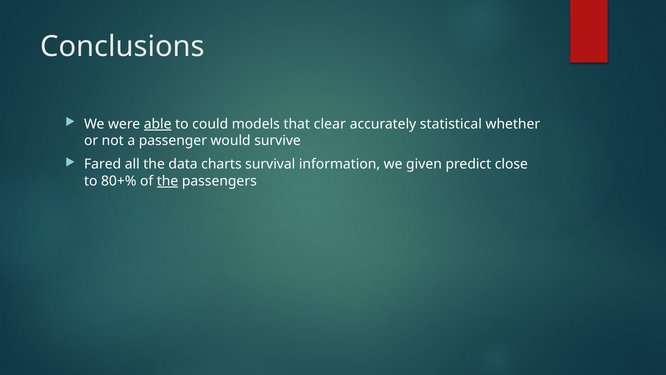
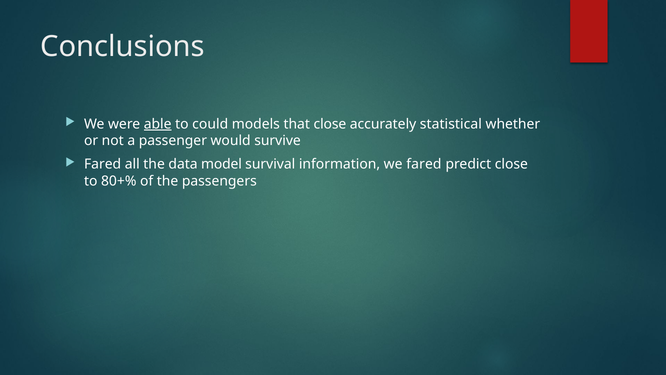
that clear: clear -> close (330, 124)
charts: charts -> model (222, 164)
we given: given -> fared (424, 164)
the underline: present -> none (168, 181)
